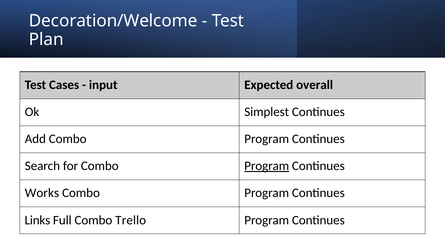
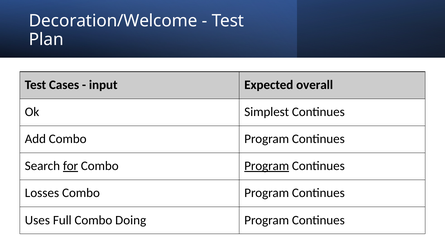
for underline: none -> present (71, 166)
Works: Works -> Losses (42, 193)
Links: Links -> Uses (37, 220)
Trello: Trello -> Doing (131, 220)
